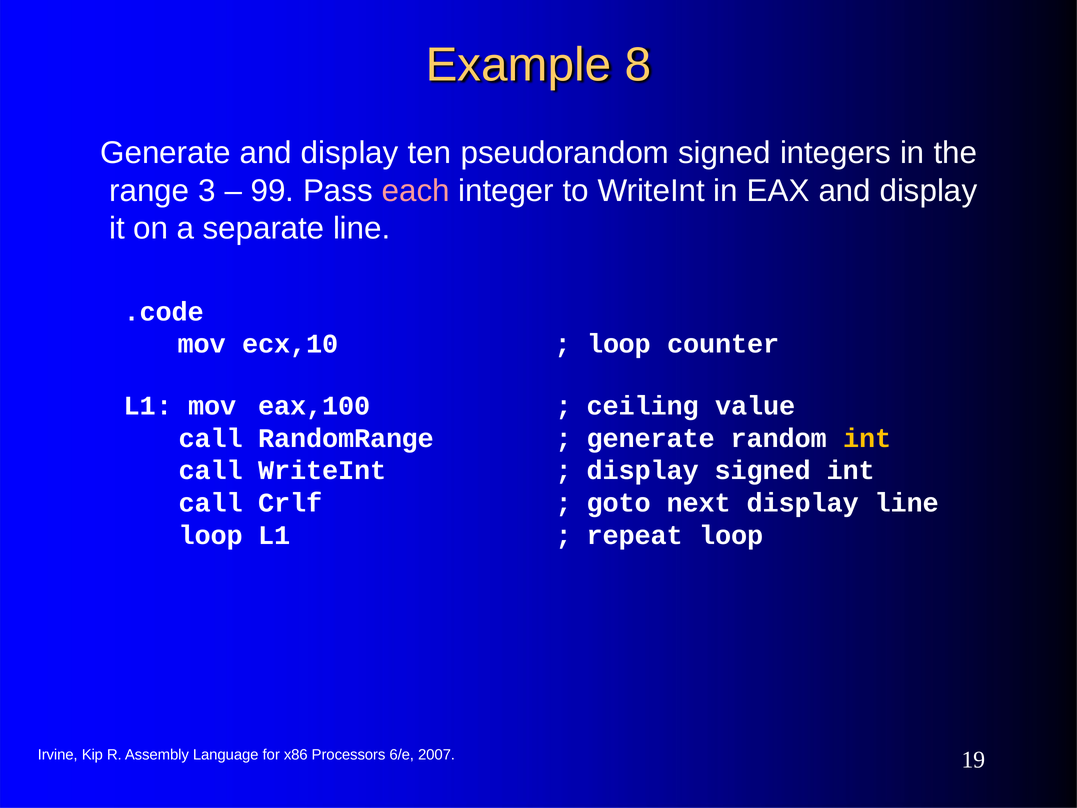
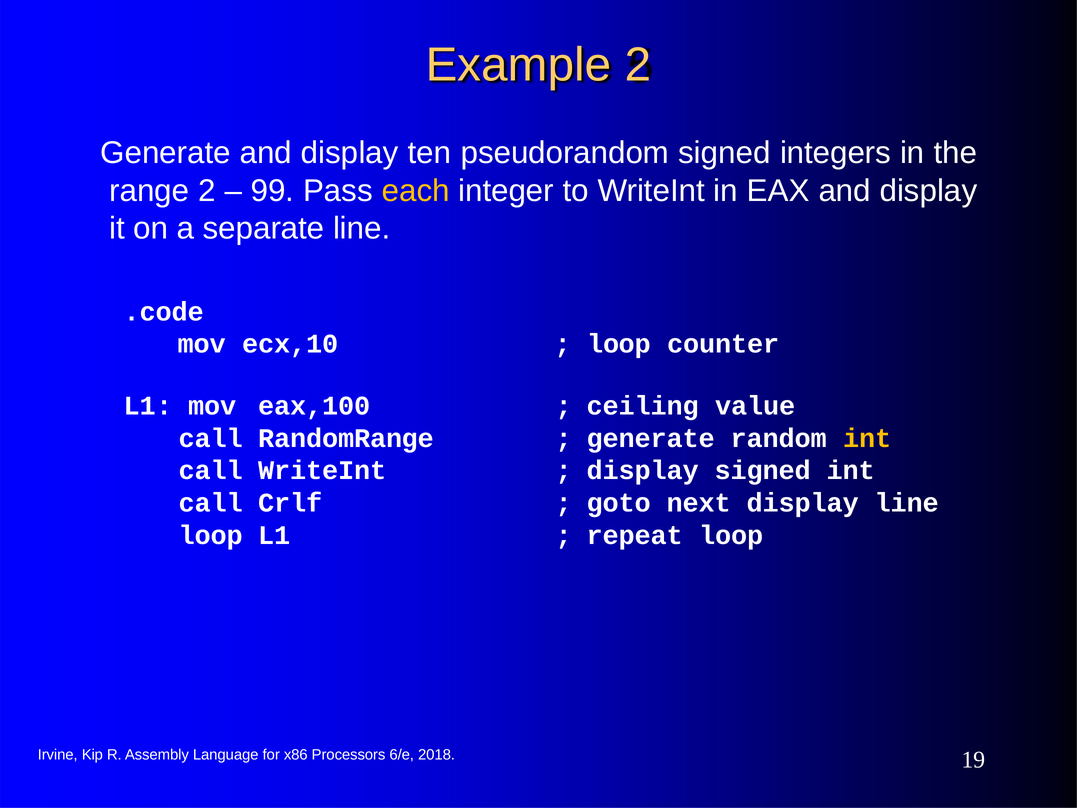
Example 8: 8 -> 2 (638, 65)
range 3: 3 -> 2 (207, 191)
each colour: pink -> yellow (416, 191)
2007: 2007 -> 2018 (437, 755)
